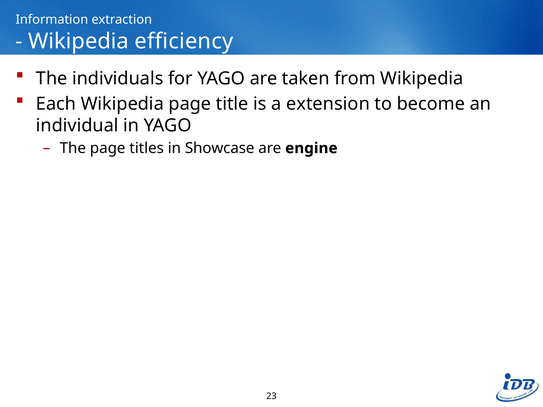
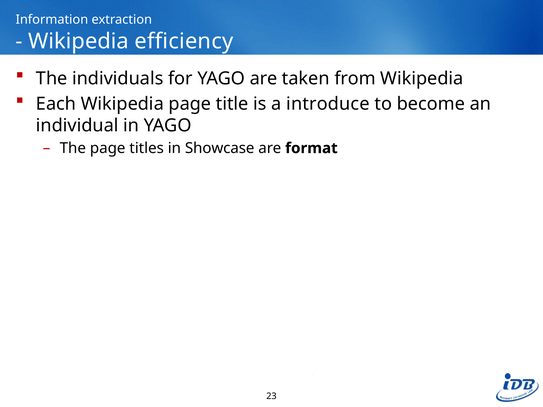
extension: extension -> introduce (328, 104)
engine: engine -> format (311, 148)
